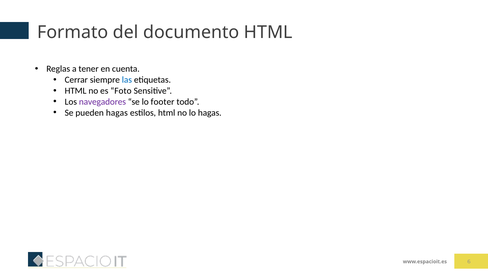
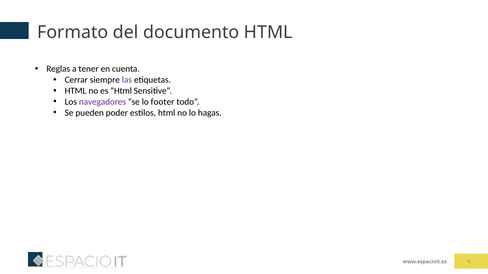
las colour: blue -> purple (127, 80)
es Foto: Foto -> Html (121, 91)
pueden hagas: hagas -> poder (117, 113)
